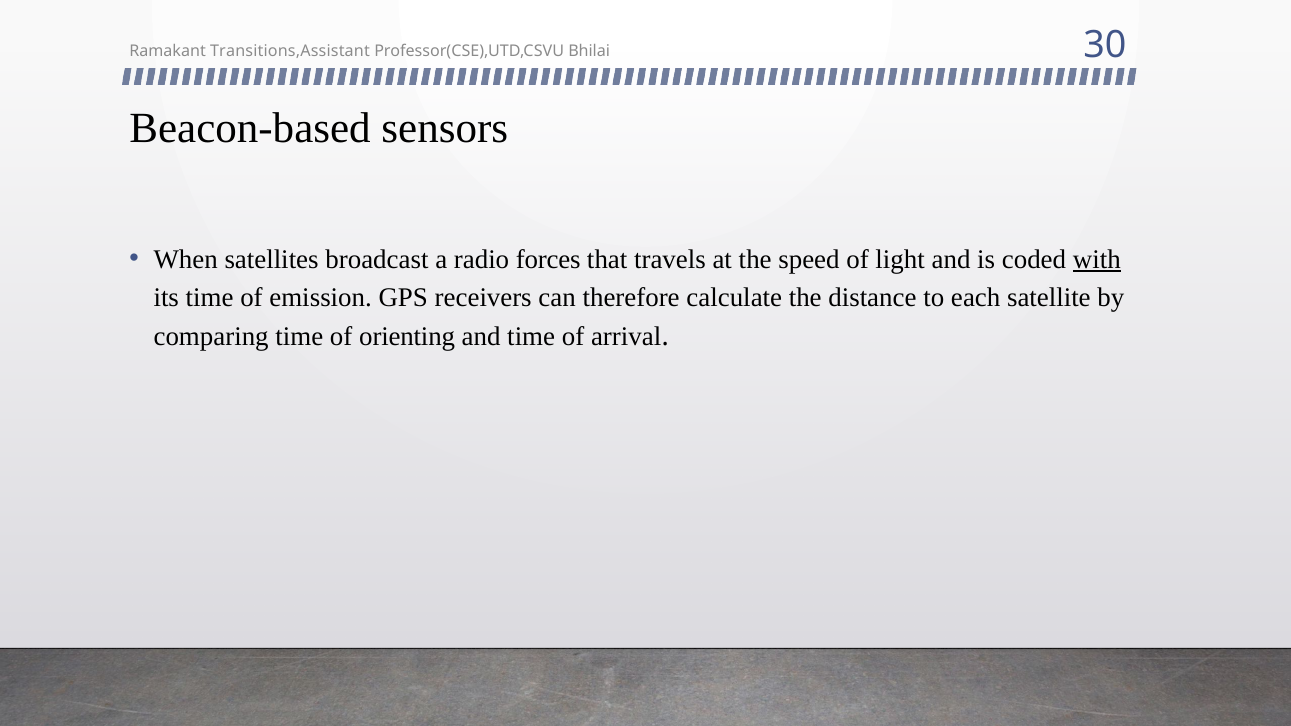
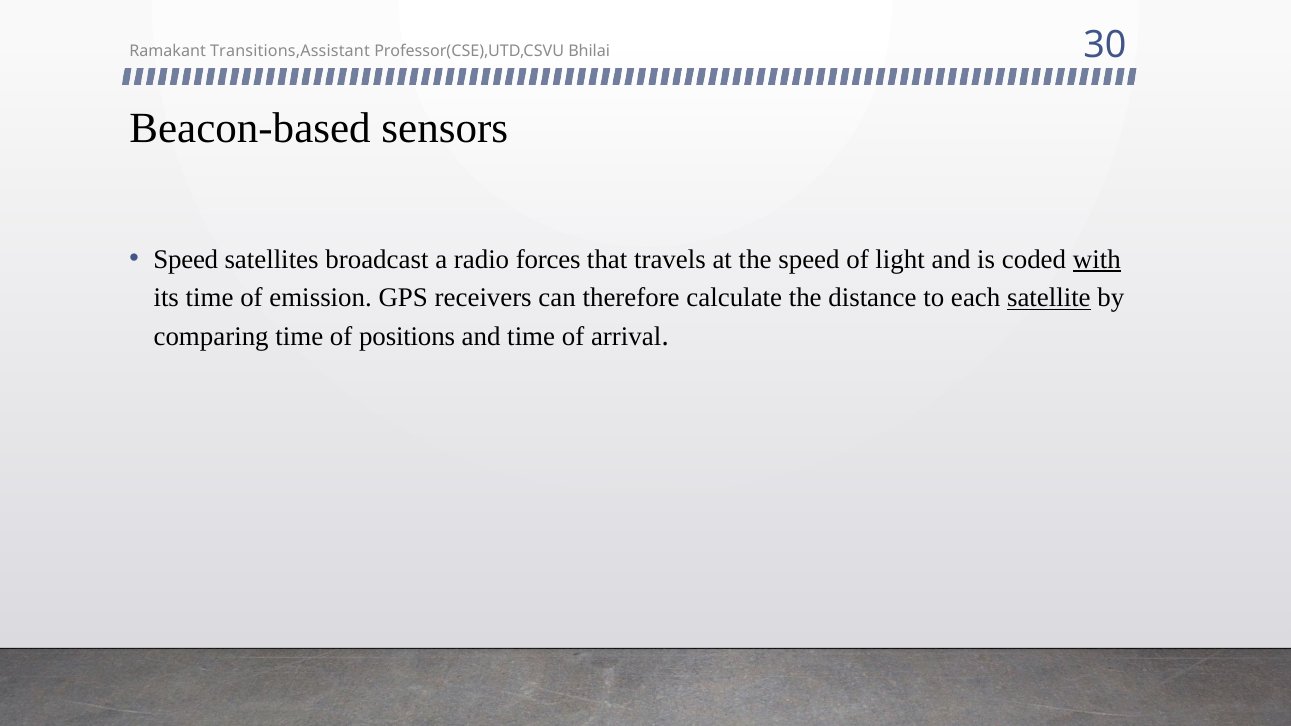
When: When -> Speed (186, 259)
satellite underline: none -> present (1049, 298)
orienting: orienting -> positions (407, 337)
